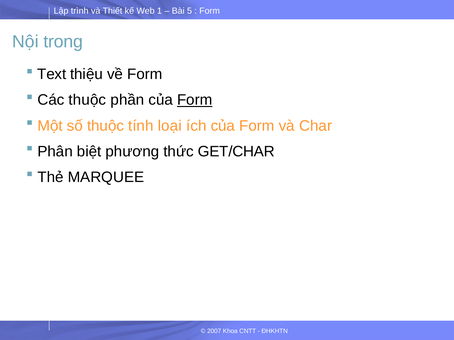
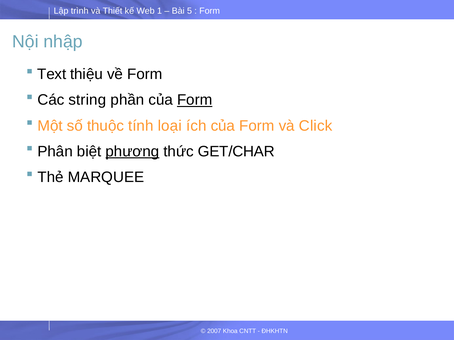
trong: trong -> nhập (63, 42)
Các thuộc: thuộc -> string (87, 100)
Char: Char -> Click (316, 126)
phương underline: none -> present (132, 152)
